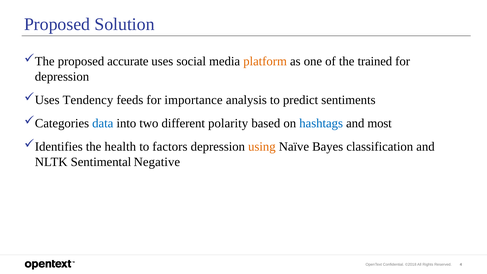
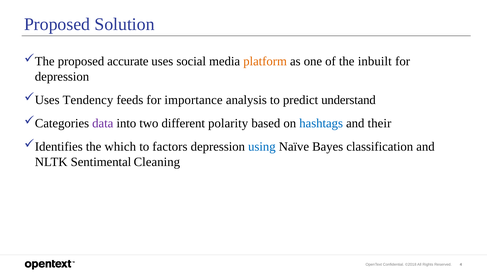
trained: trained -> inbuilt (375, 61)
sentiments: sentiments -> understand (348, 100)
data colour: blue -> purple (103, 123)
most: most -> their (379, 123)
health: health -> which (120, 147)
using colour: orange -> blue (262, 147)
Negative: Negative -> Cleaning (157, 162)
